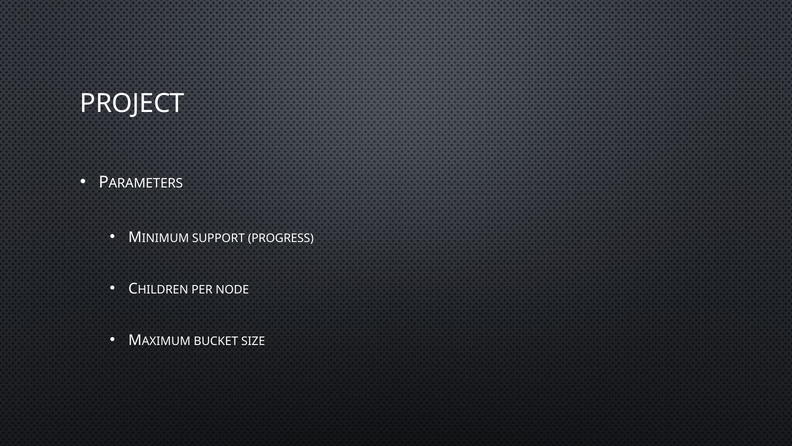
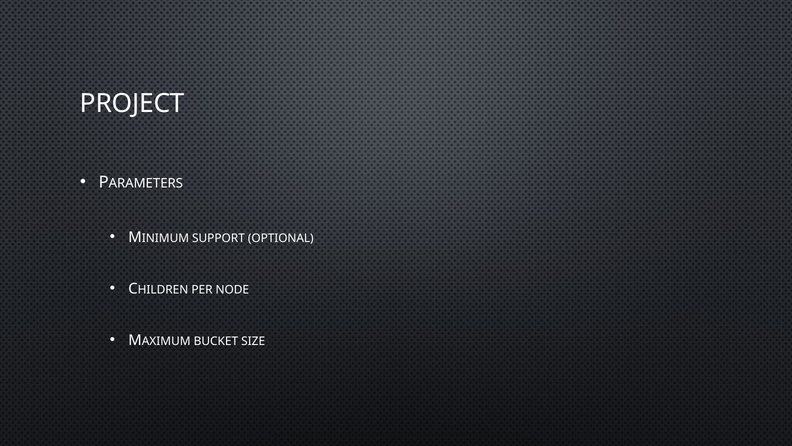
PROGRESS: PROGRESS -> OPTIONAL (281, 238)
